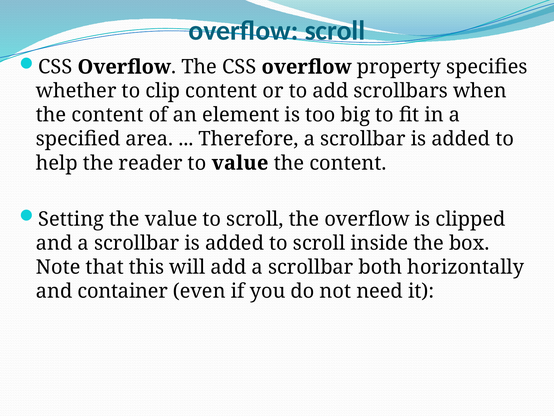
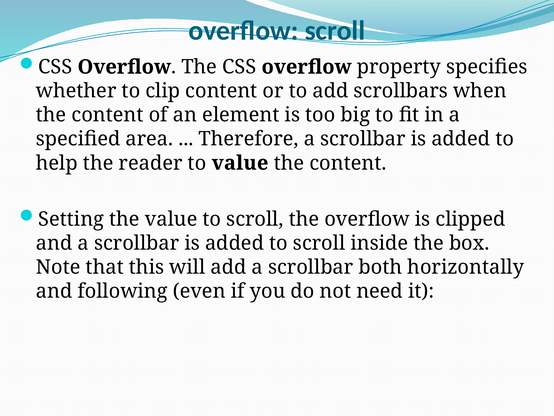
container: container -> following (123, 291)
